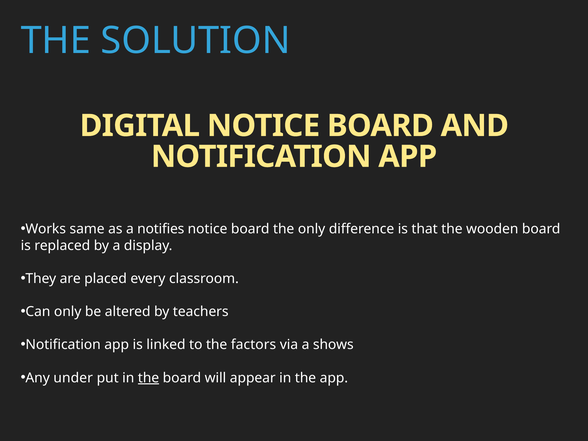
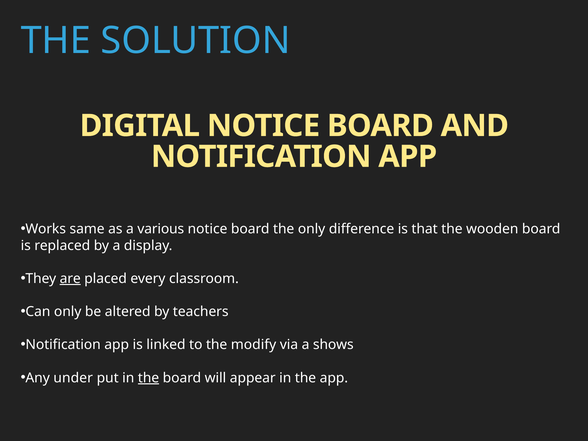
notifies: notifies -> various (161, 229)
are underline: none -> present (70, 279)
factors: factors -> modify (254, 345)
